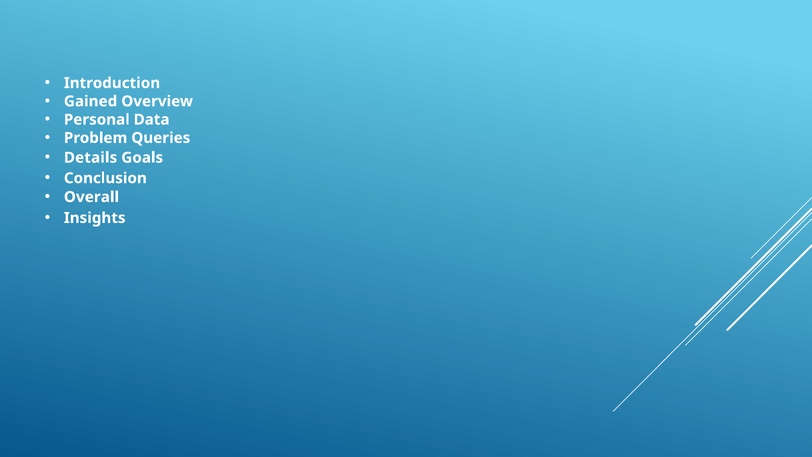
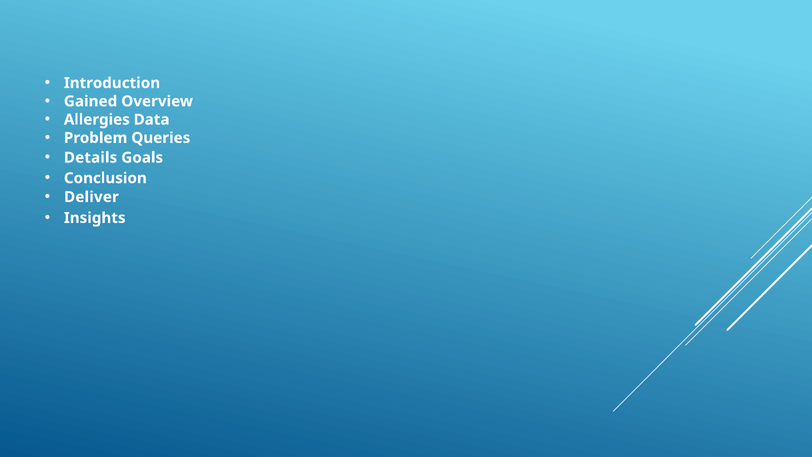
Personal: Personal -> Allergies (97, 120)
Overall: Overall -> Deliver (91, 197)
